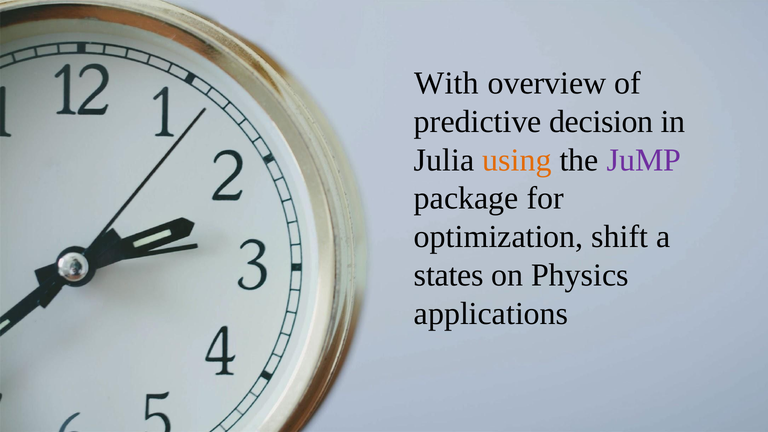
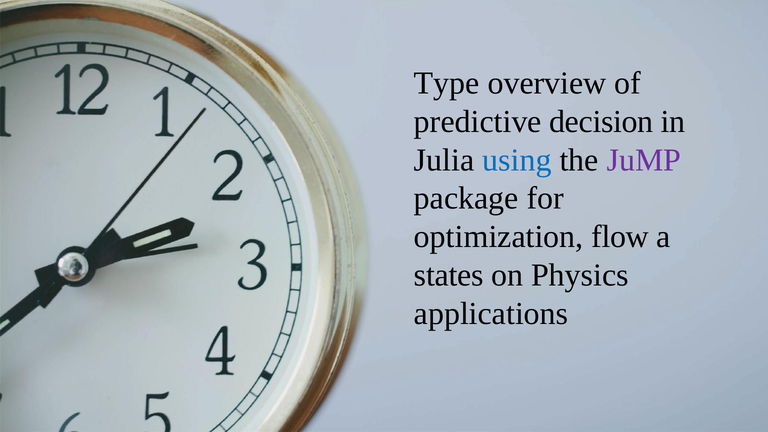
With: With -> Type (447, 83)
using colour: orange -> blue (517, 160)
shift: shift -> flow (620, 237)
